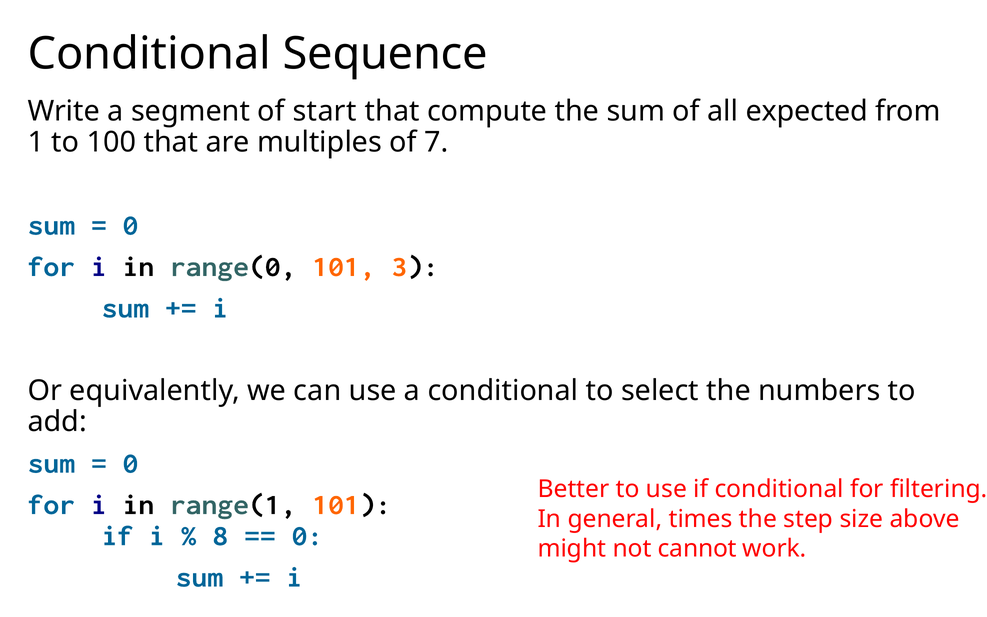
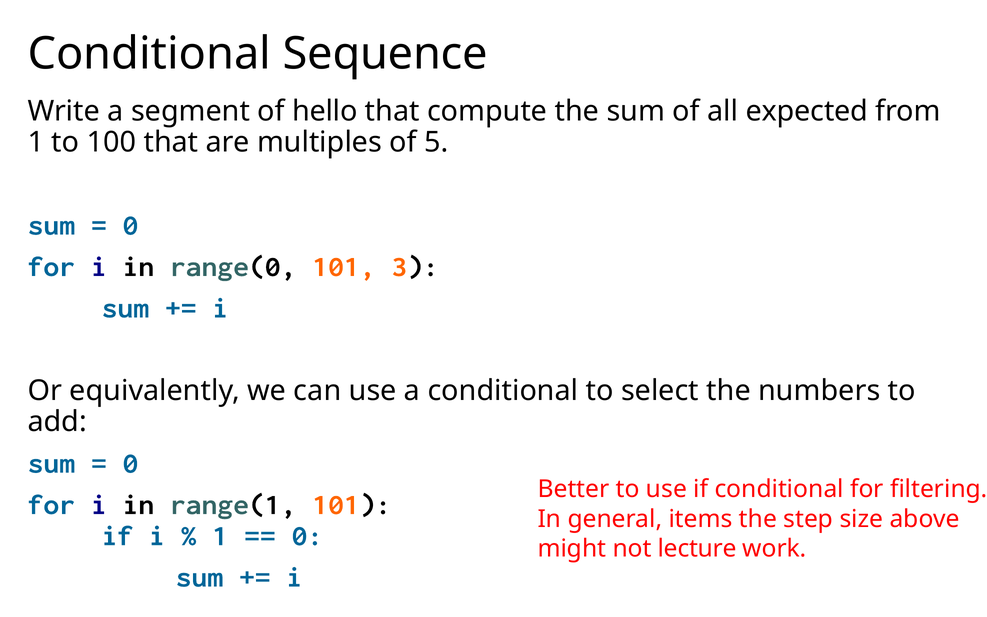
start: start -> hello (325, 111)
7: 7 -> 5 (436, 142)
times: times -> items (701, 519)
8: 8 -> 1 (220, 536)
cannot: cannot -> lecture (697, 548)
